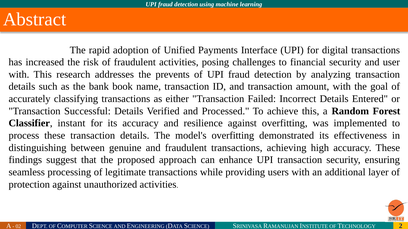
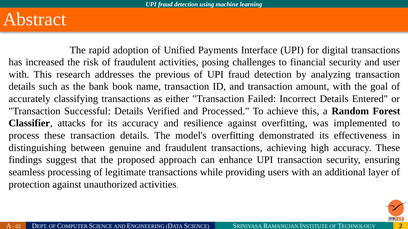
prevents: prevents -> previous (173, 75)
instant: instant -> attacks (72, 124)
